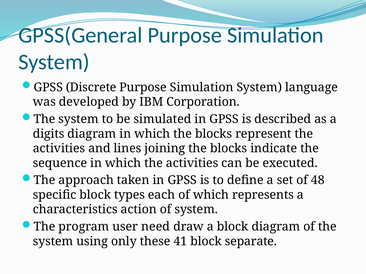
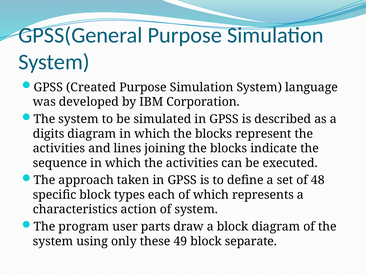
Discrete: Discrete -> Created (91, 87)
need: need -> parts (156, 227)
41: 41 -> 49 (180, 242)
